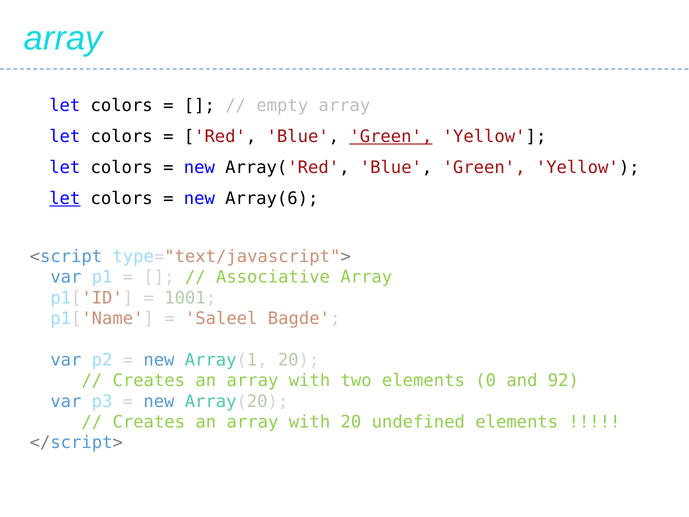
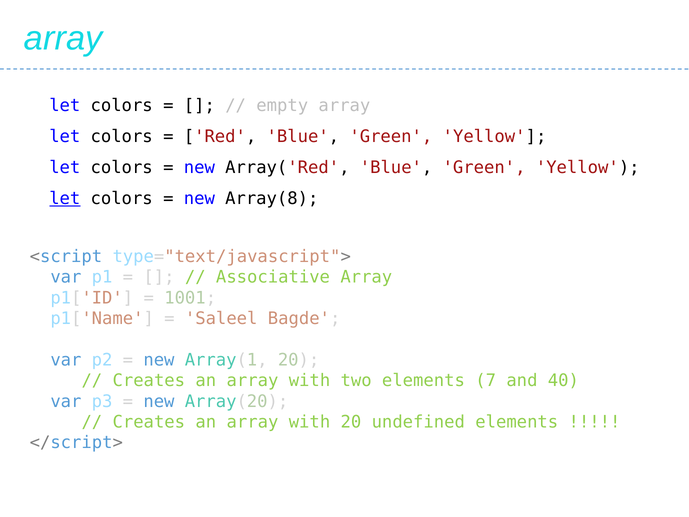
Green underline: present -> none (391, 137)
Array(6: Array(6 -> Array(8 (272, 199)
0: 0 -> 7 (486, 380)
92: 92 -> 40 (563, 380)
